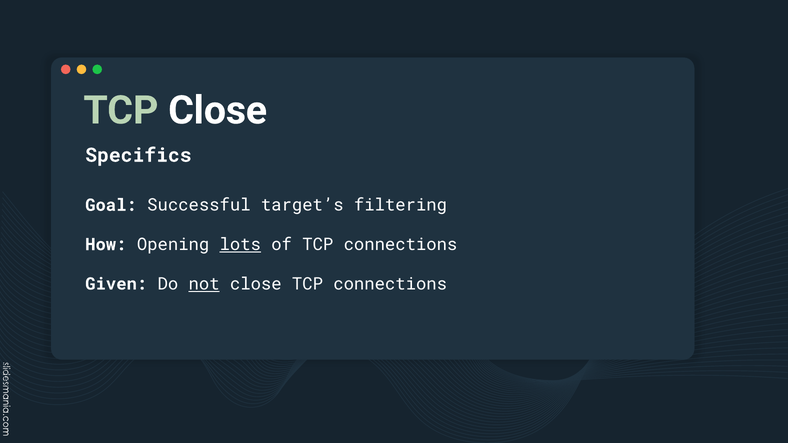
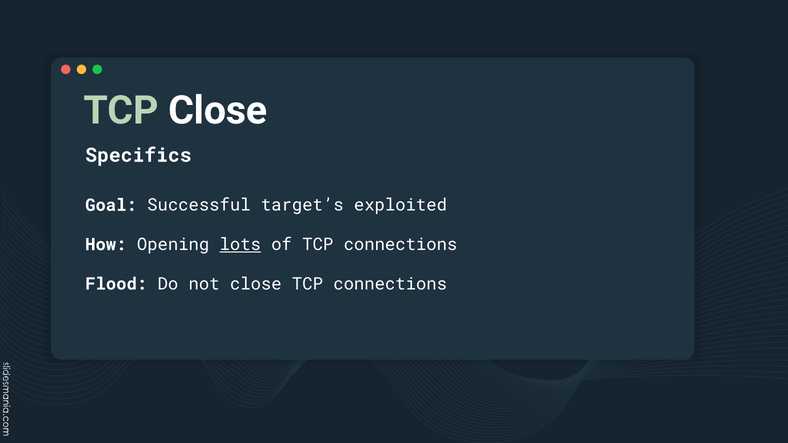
filtering: filtering -> exploited (400, 205)
Given: Given -> Flood (116, 284)
not underline: present -> none (204, 284)
